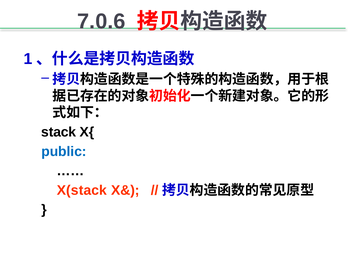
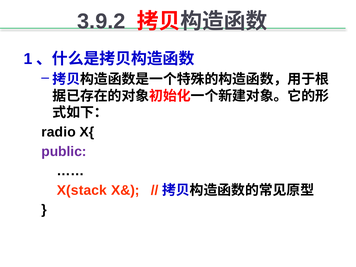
7.0.6: 7.0.6 -> 3.9.2 (101, 21)
stack: stack -> radio (59, 132)
public colour: blue -> purple (64, 151)
